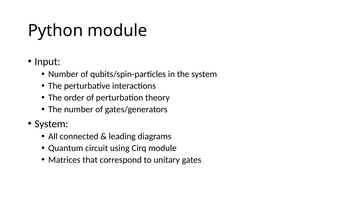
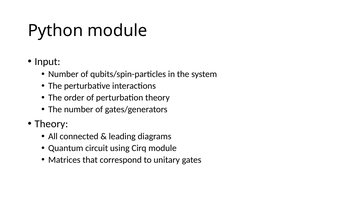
System: System -> Theory (51, 124)
